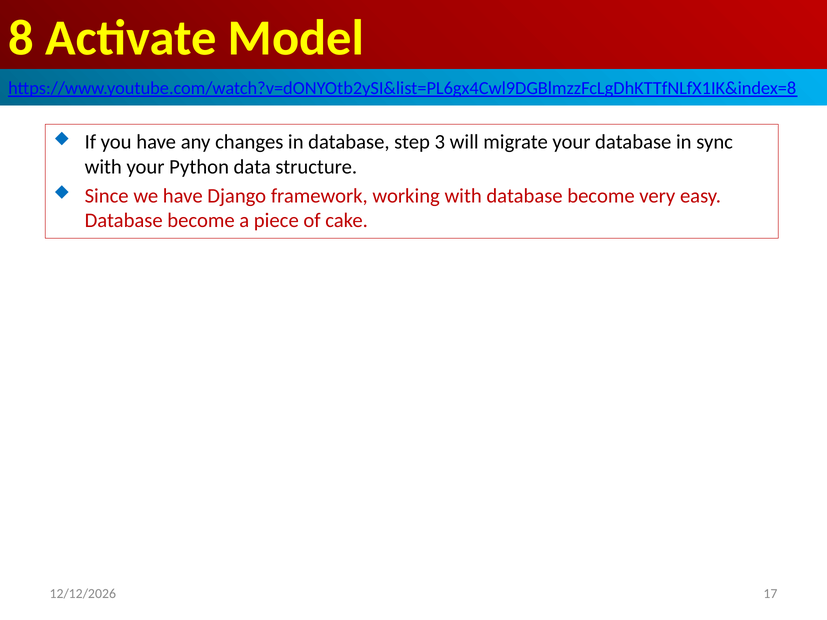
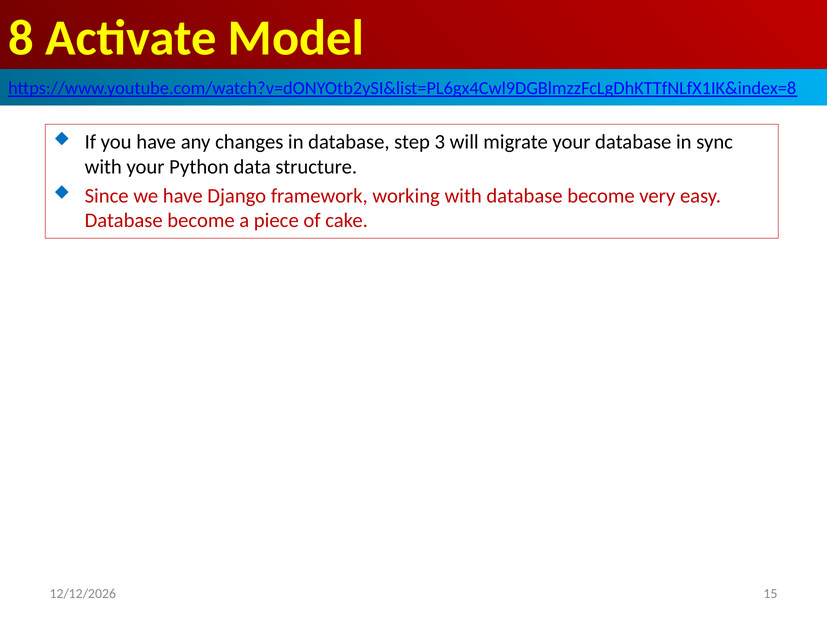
17: 17 -> 15 (770, 594)
